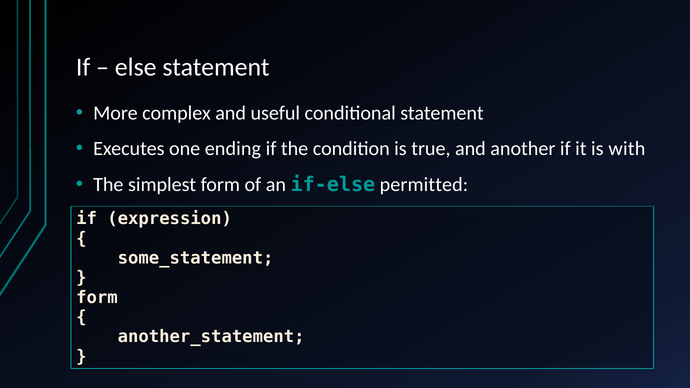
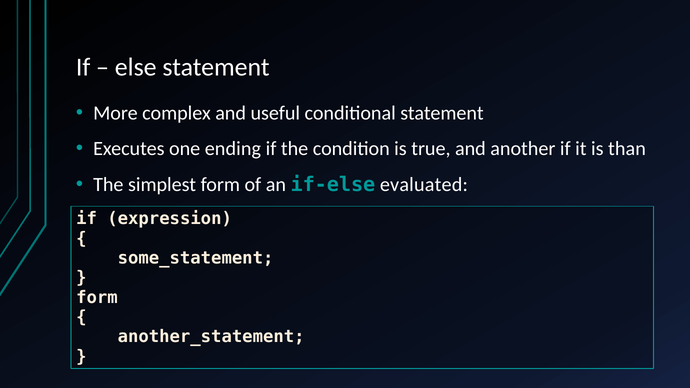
with: with -> than (627, 149)
permitted: permitted -> evaluated (424, 185)
